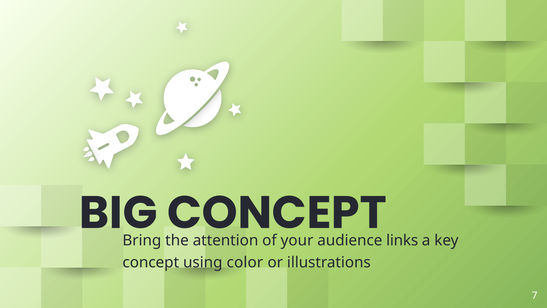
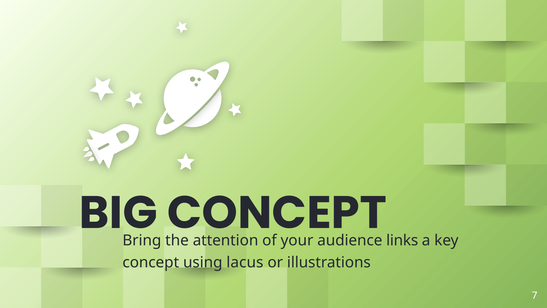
color: color -> lacus (245, 262)
